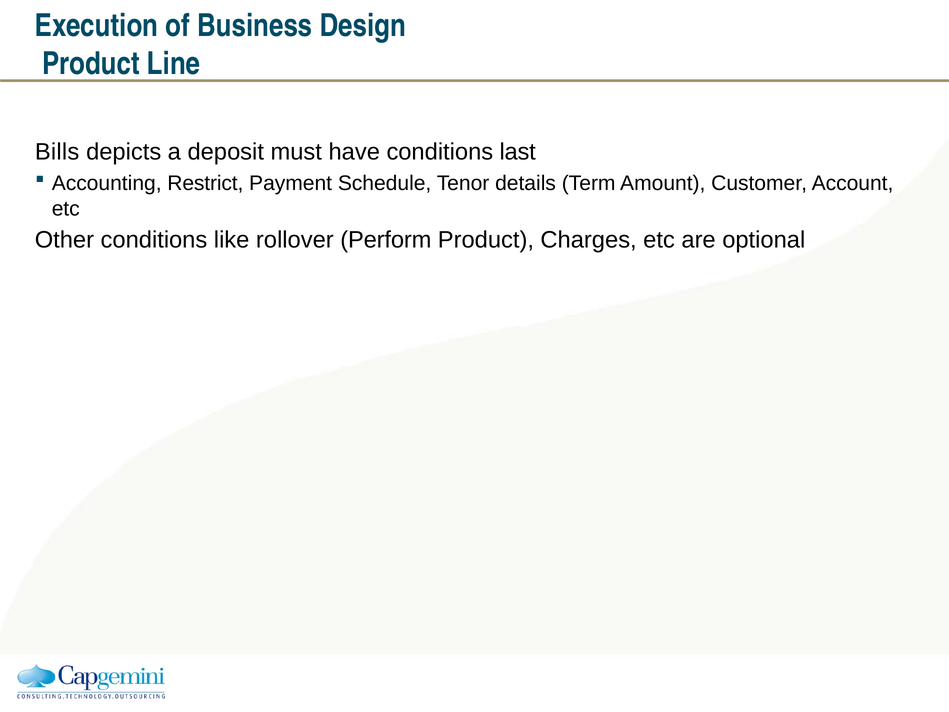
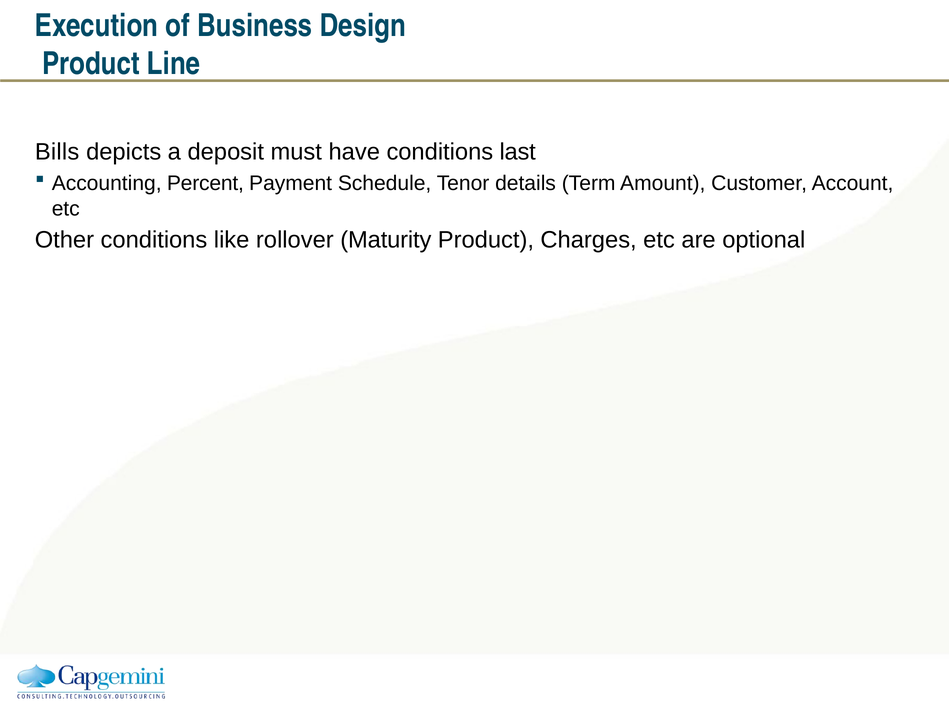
Restrict: Restrict -> Percent (205, 183)
Perform: Perform -> Maturity (386, 240)
